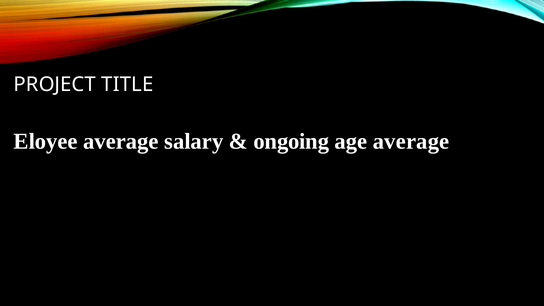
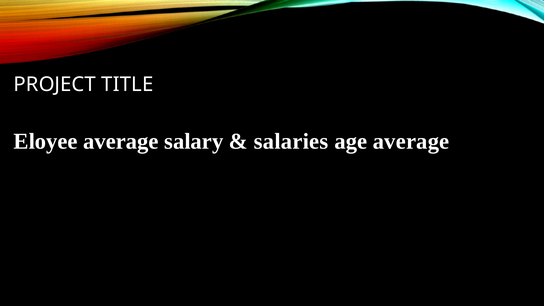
ongoing: ongoing -> salaries (291, 141)
